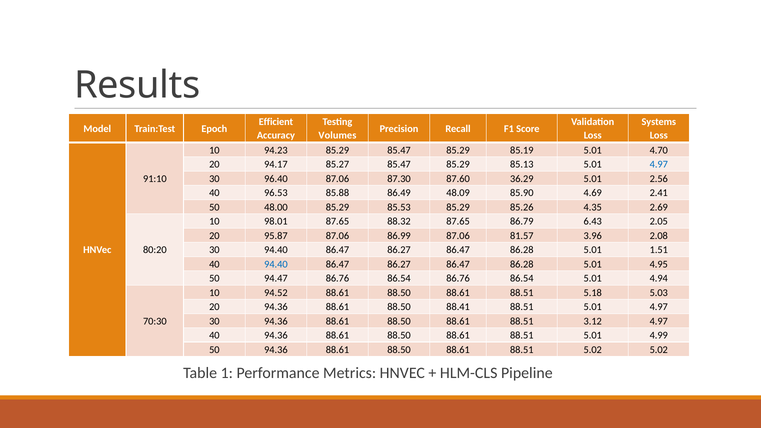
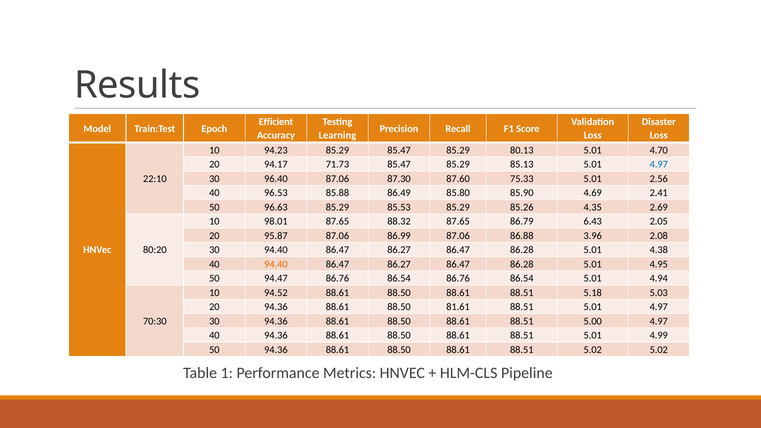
Systems: Systems -> Disaster (659, 122)
Volumes: Volumes -> Learning (337, 135)
85.19: 85.19 -> 80.13 (522, 150)
85.27: 85.27 -> 71.73 (337, 165)
91:10: 91:10 -> 22:10 (155, 179)
36.29: 36.29 -> 75.33 (522, 179)
48.09: 48.09 -> 85.80 (458, 193)
48.00: 48.00 -> 96.63 (276, 207)
81.57: 81.57 -> 86.88 (522, 236)
1.51: 1.51 -> 4.38 (659, 250)
94.40 colour: blue -> orange (276, 264)
88.41: 88.41 -> 81.61 (458, 307)
3.12: 3.12 -> 5.00 (593, 321)
